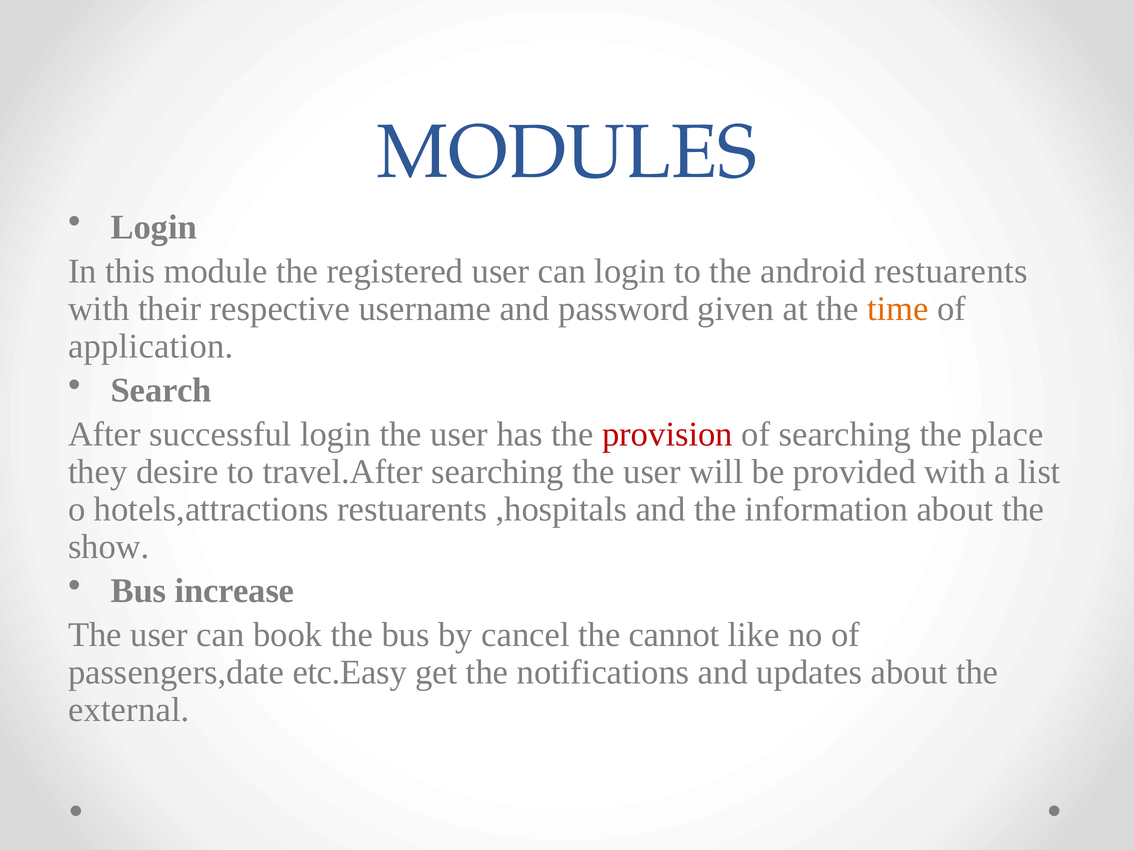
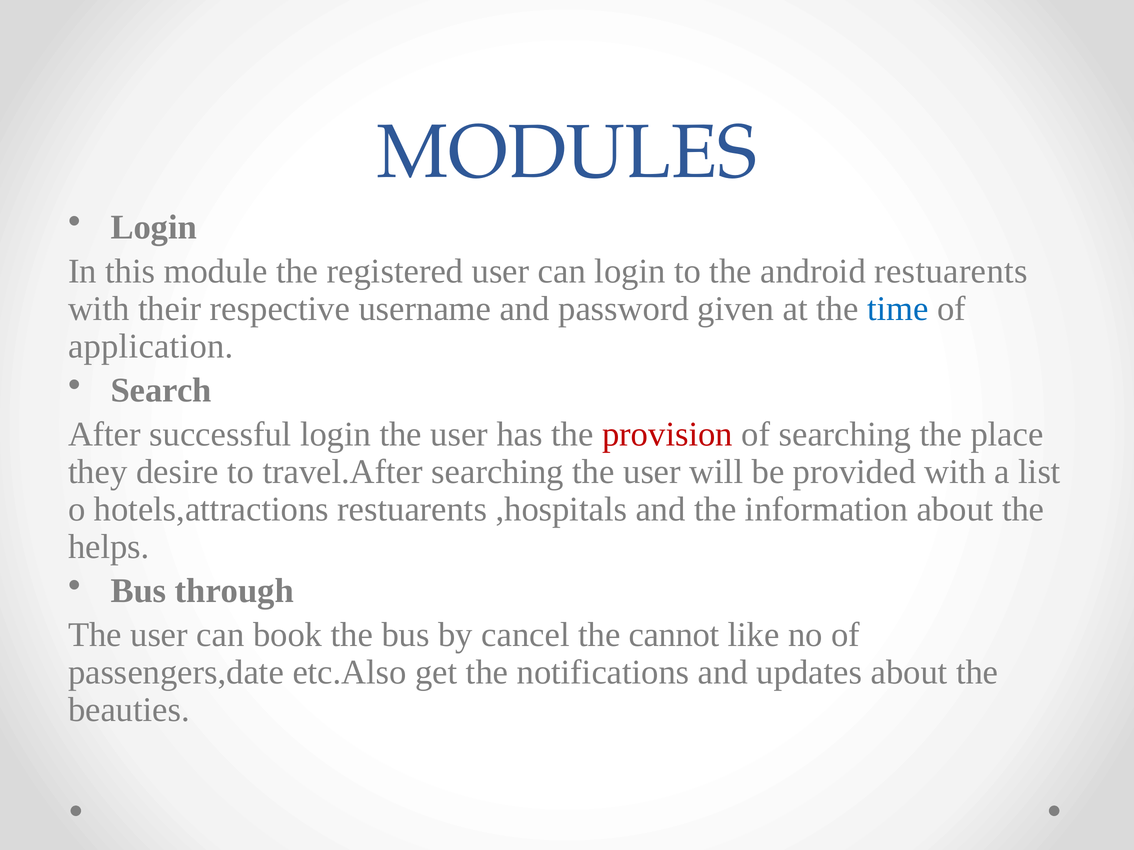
time colour: orange -> blue (898, 309)
show: show -> helps (109, 547)
increase: increase -> through (234, 591)
etc.Easy: etc.Easy -> etc.Also (350, 673)
external: external -> beauties (129, 710)
